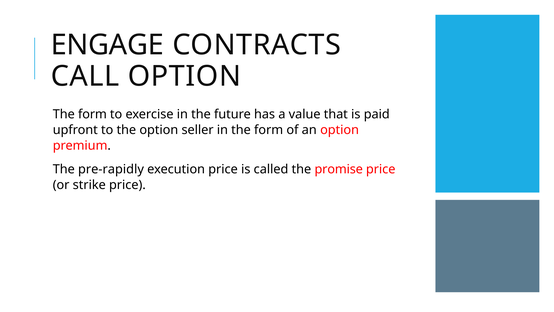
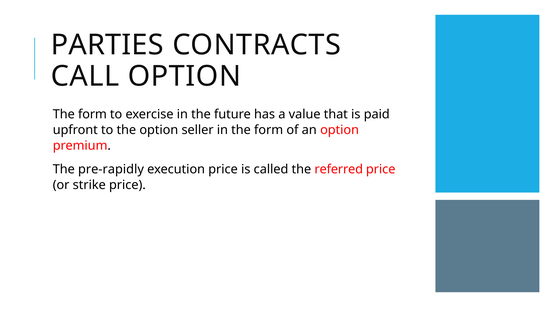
ENGAGE: ENGAGE -> PARTIES (107, 45)
promise: promise -> referred (339, 169)
